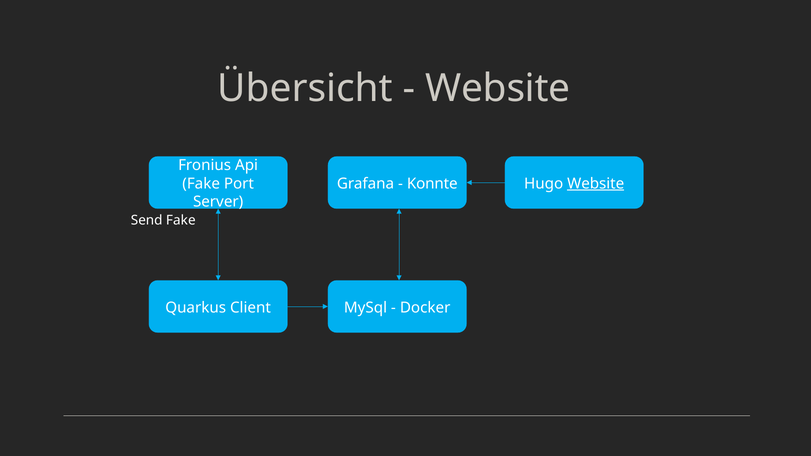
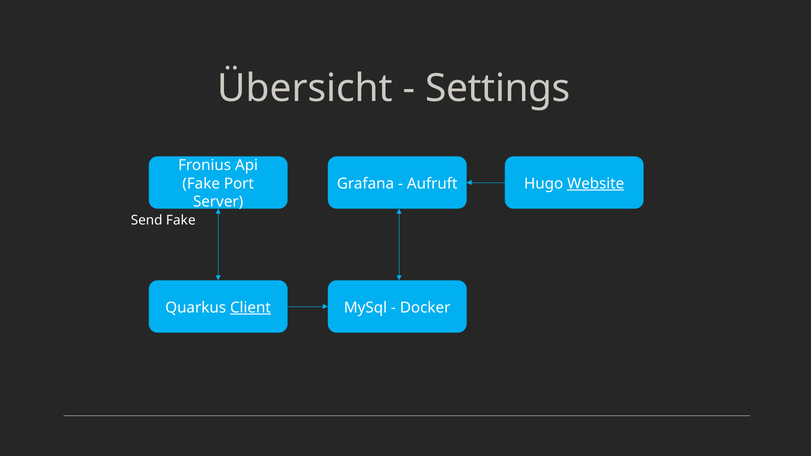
Website: Website -> Settings (498, 89)
Konnte: Konnte -> Aufruft (432, 184)
Client underline: none -> present (250, 308)
